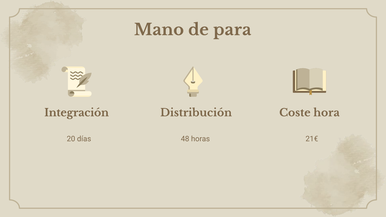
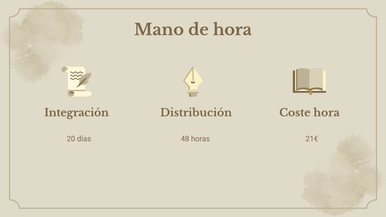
de para: para -> hora (232, 30)
